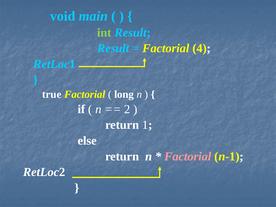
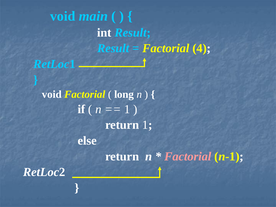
int colour: light green -> white (104, 33)
true: true -> void (52, 94)
2: 2 -> 1 (127, 109)
